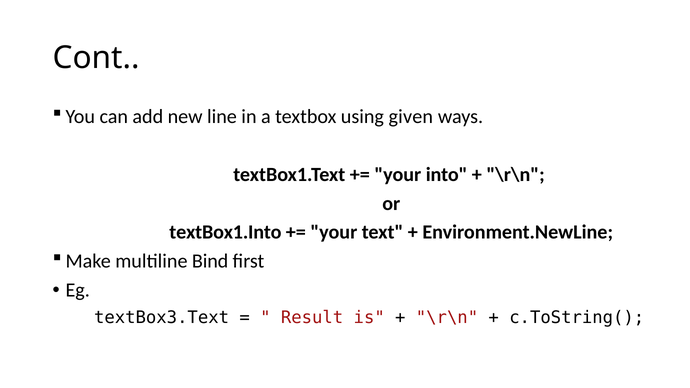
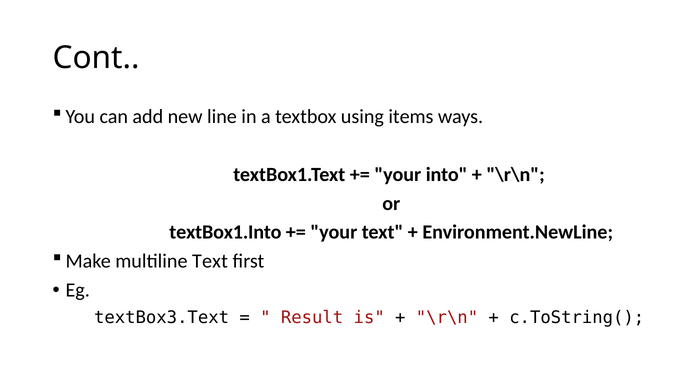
given: given -> items (411, 117)
multiline Bind: Bind -> Text (210, 261)
